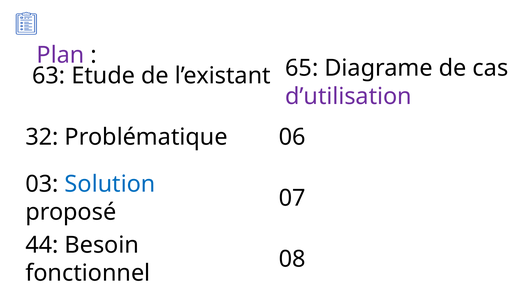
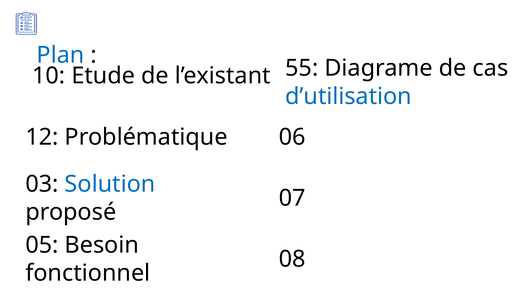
Plan colour: purple -> blue (61, 55)
65: 65 -> 55 (302, 68)
63: 63 -> 10 (49, 76)
d’utilisation colour: purple -> blue (349, 96)
32: 32 -> 12 (42, 137)
44: 44 -> 05 (42, 245)
